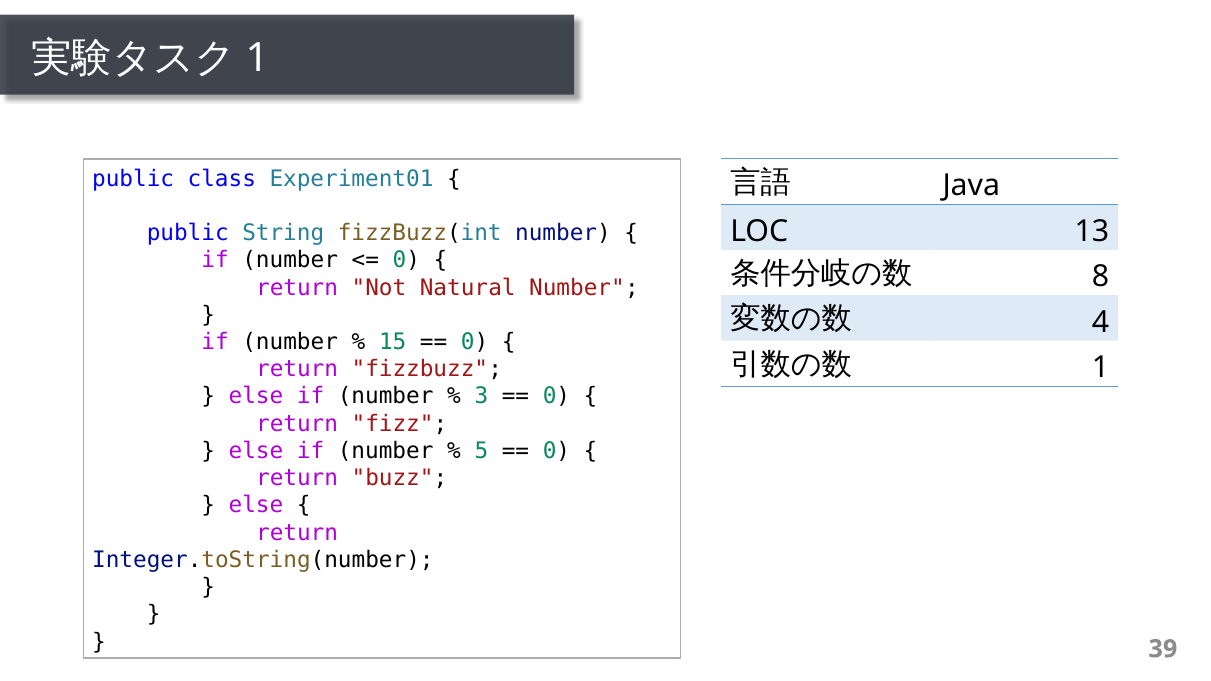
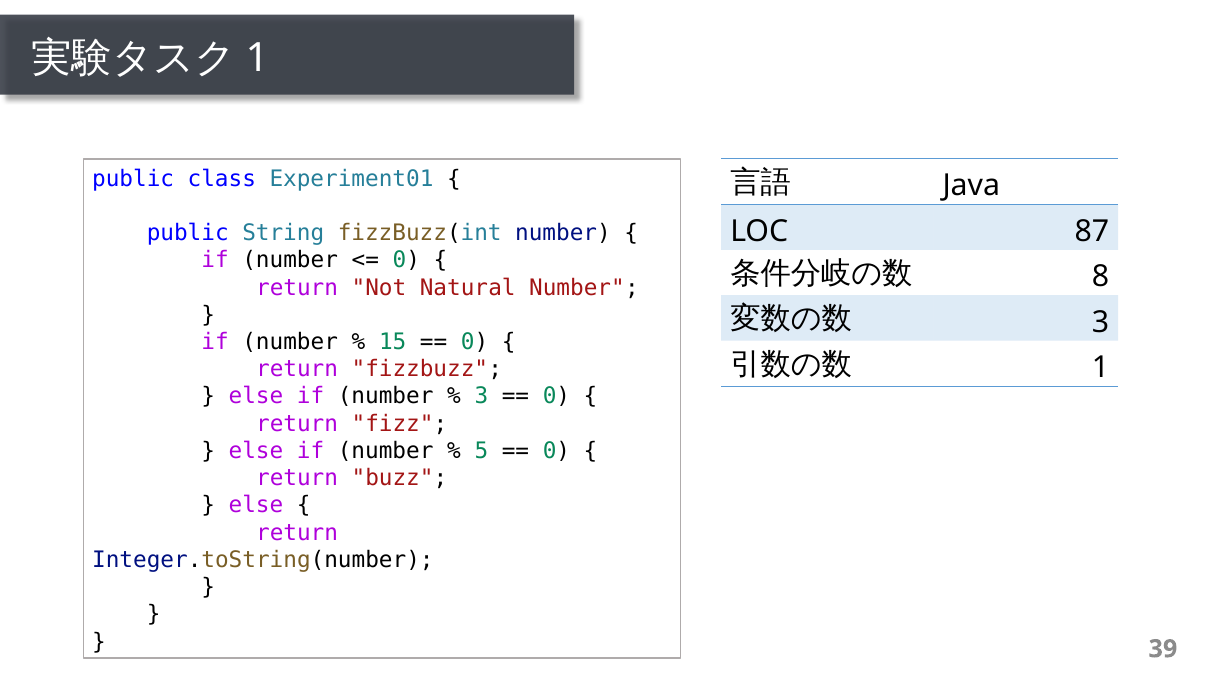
13: 13 -> 87 (1092, 231)
4: 4 -> 3 (1101, 322)
